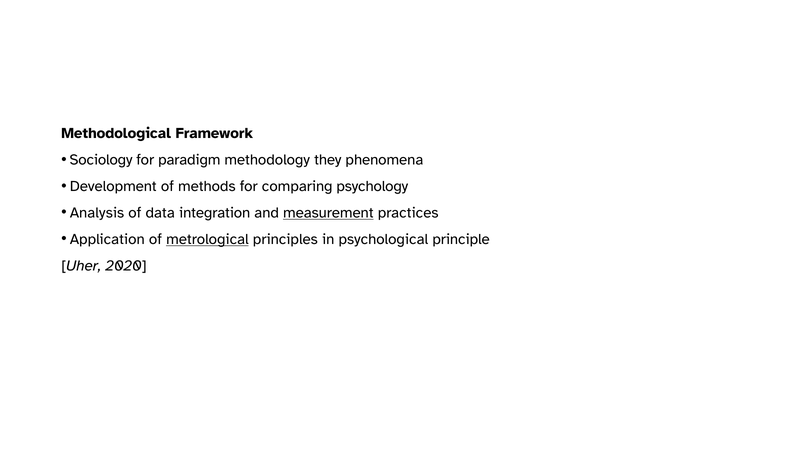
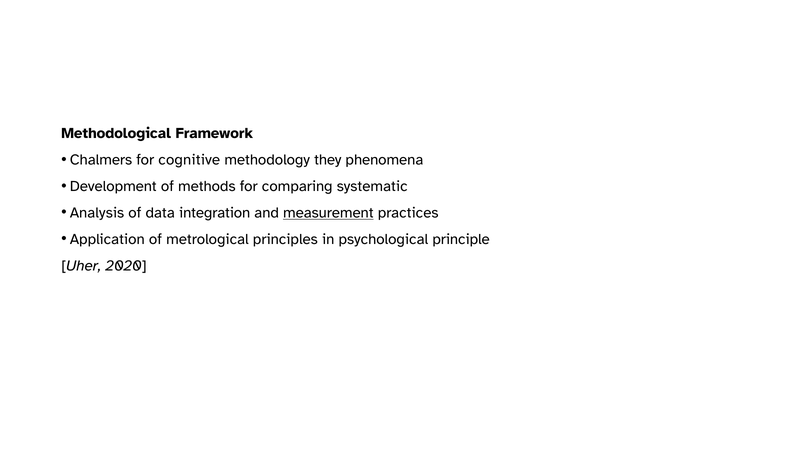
Sociology: Sociology -> Chalmers (101, 160)
paradigm: paradigm -> cognitive (189, 160)
psychology: psychology -> systematic (372, 186)
metrological underline: present -> none (207, 239)
